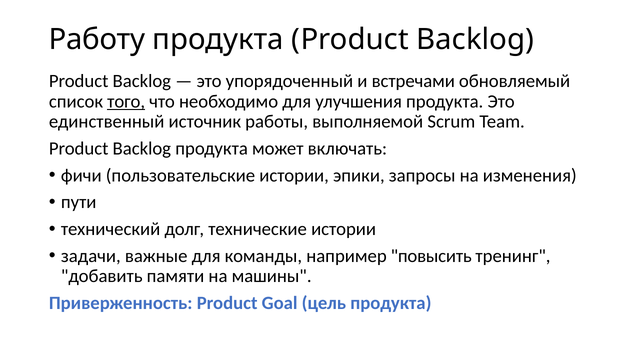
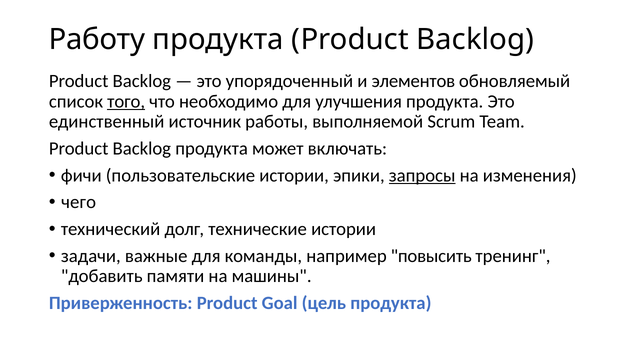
встречами: встречами -> элементов (413, 81)
запросы underline: none -> present (422, 175)
пути: пути -> чего (79, 202)
